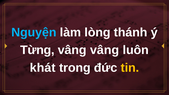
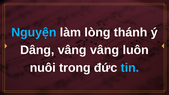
Từng: Từng -> Dâng (37, 50)
khát: khát -> nuôi (43, 68)
tin colour: yellow -> light blue (130, 68)
